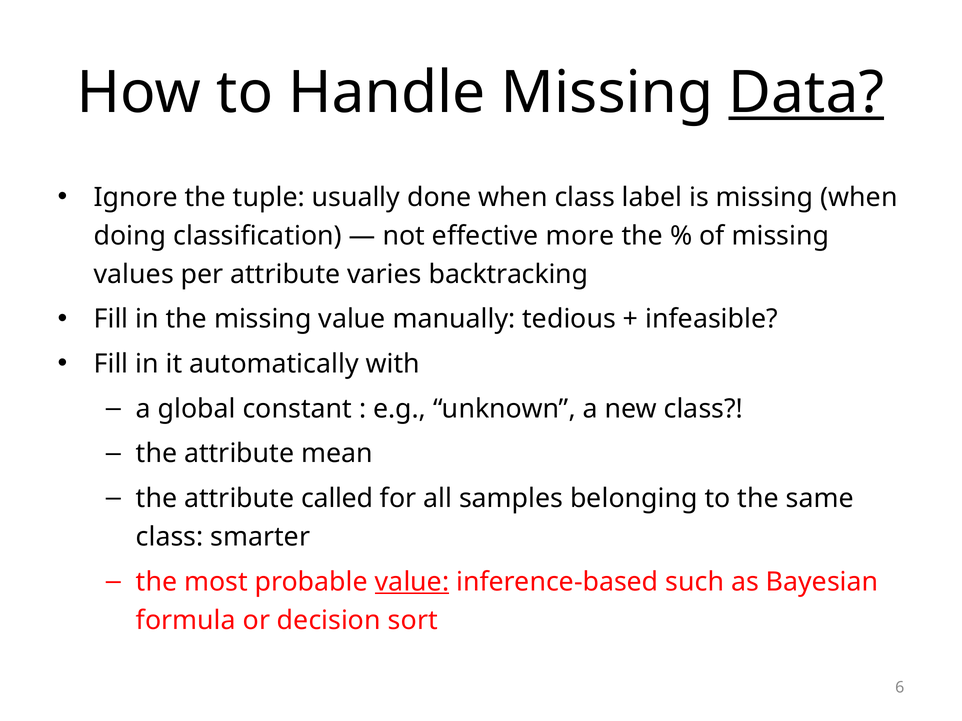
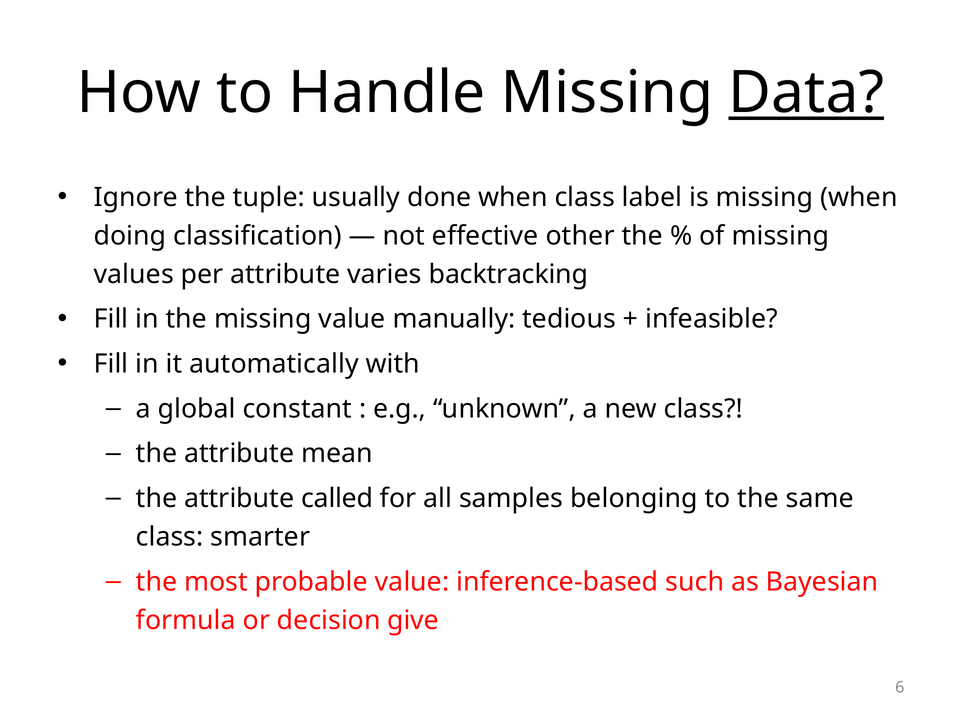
more: more -> other (580, 236)
value underline: present -> none (412, 582)
sort: sort -> give (413, 621)
